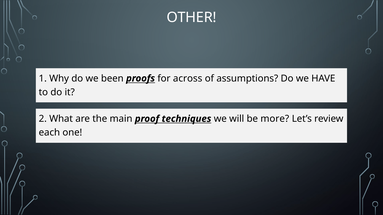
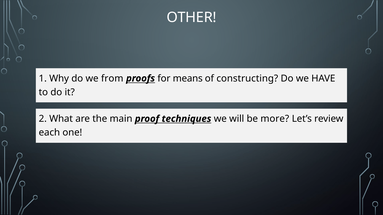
been: been -> from (112, 79)
across: across -> means (188, 79)
assumptions: assumptions -> constructing (247, 79)
